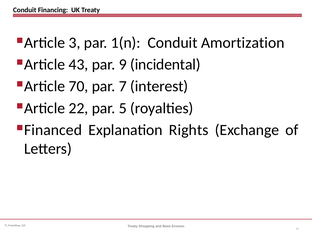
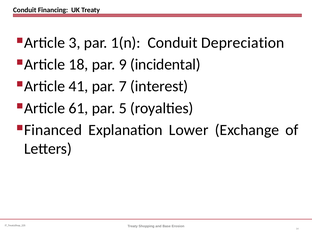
Amortization: Amortization -> Depreciation (243, 43)
43: 43 -> 18 (78, 65)
70: 70 -> 41 (78, 86)
22: 22 -> 61 (78, 108)
Rights: Rights -> Lower (189, 130)
